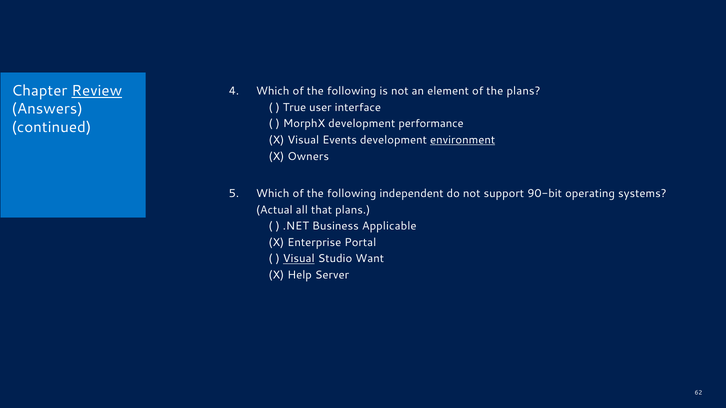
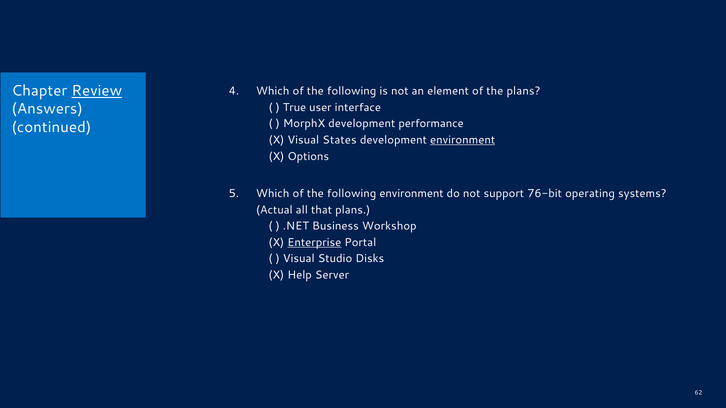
Events: Events -> States (340, 140)
Owners: Owners -> Options (308, 156)
following independent: independent -> environment (412, 194)
90-bit: 90-bit -> 76-bit (545, 194)
Applicable: Applicable -> Workshop (389, 226)
Enterprise underline: none -> present (314, 243)
Visual underline: present -> none (299, 259)
Want: Want -> Disks (370, 259)
